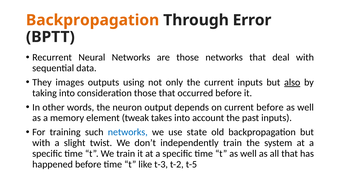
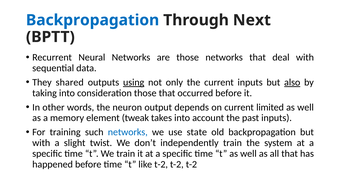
Backpropagation colour: orange -> blue (93, 20)
Error: Error -> Next (252, 20)
images: images -> shared (70, 82)
using underline: none -> present (134, 82)
current before: before -> limited (270, 107)
like t-3: t-3 -> t-2 (161, 165)
t-5: t-5 -> t-2 (191, 165)
